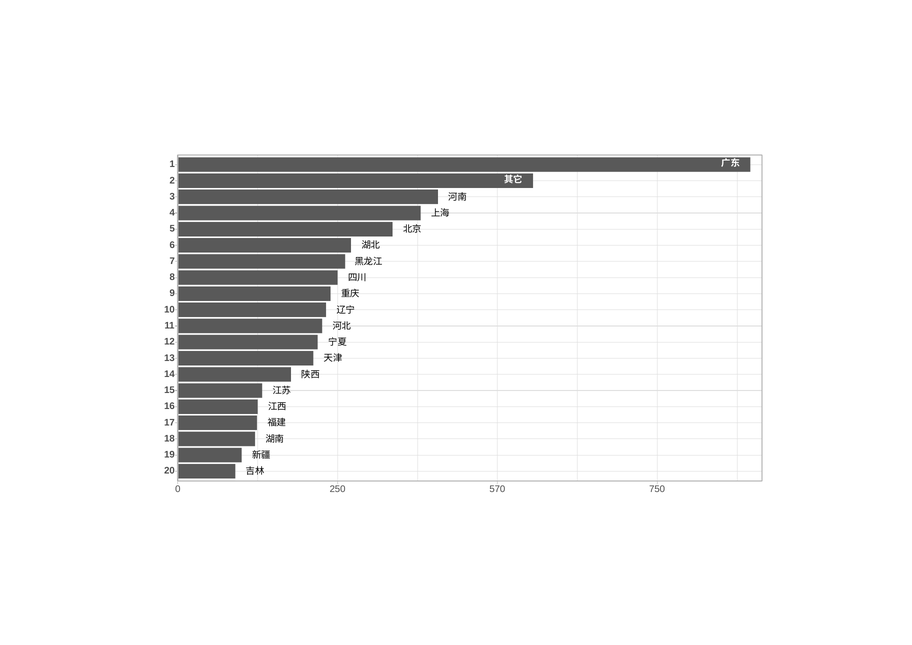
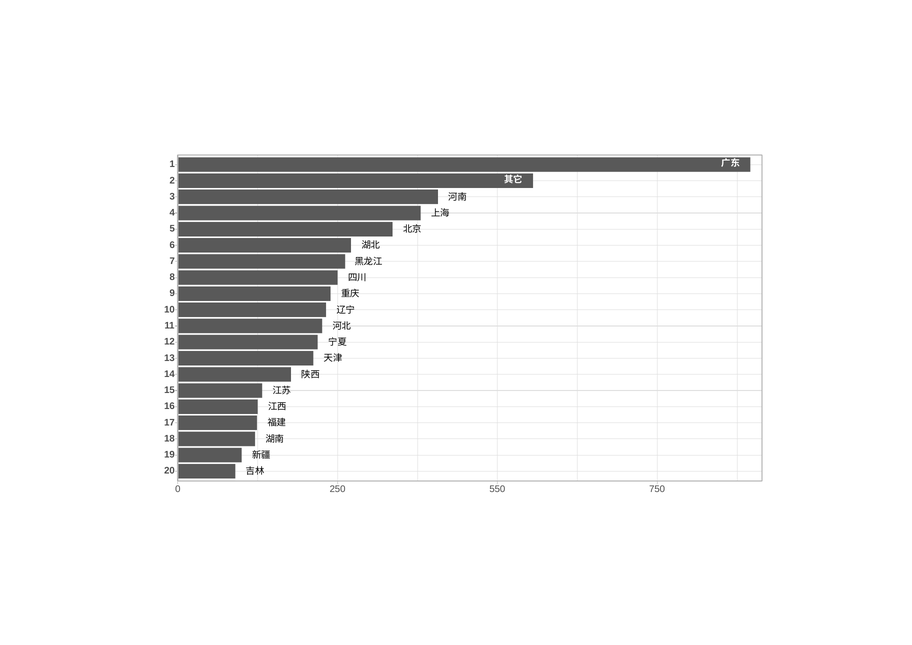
570: 570 -> 550 (497, 489)
